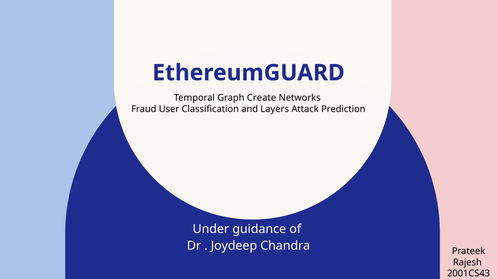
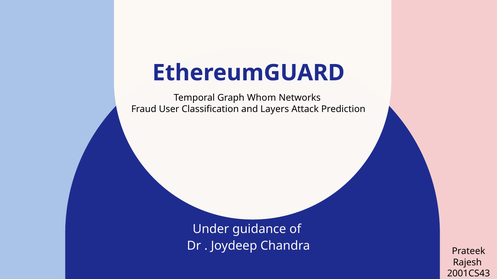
Create: Create -> Whom (262, 98)
